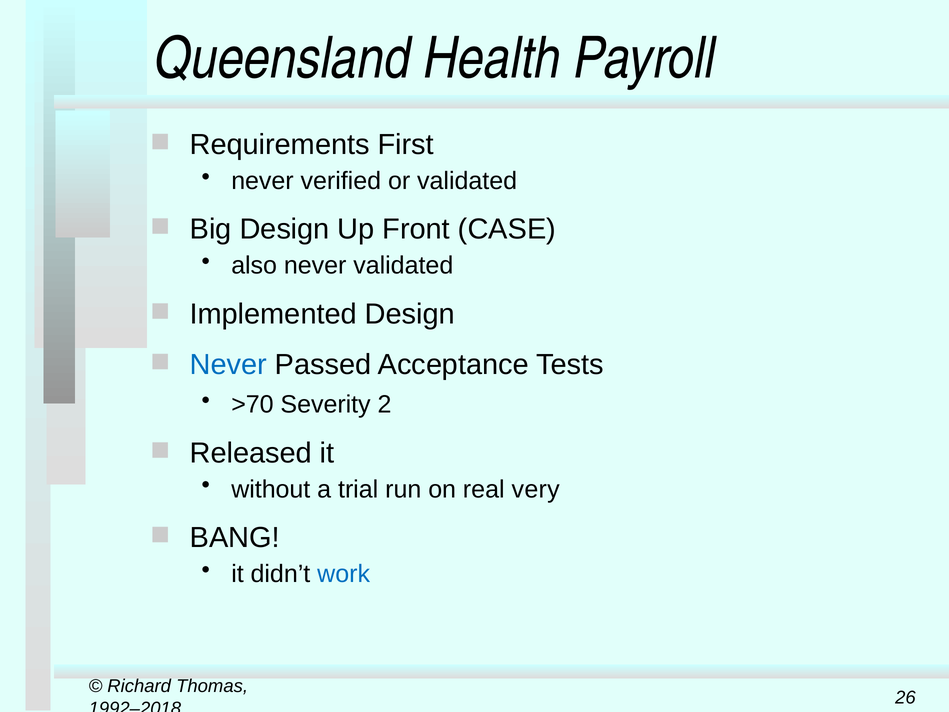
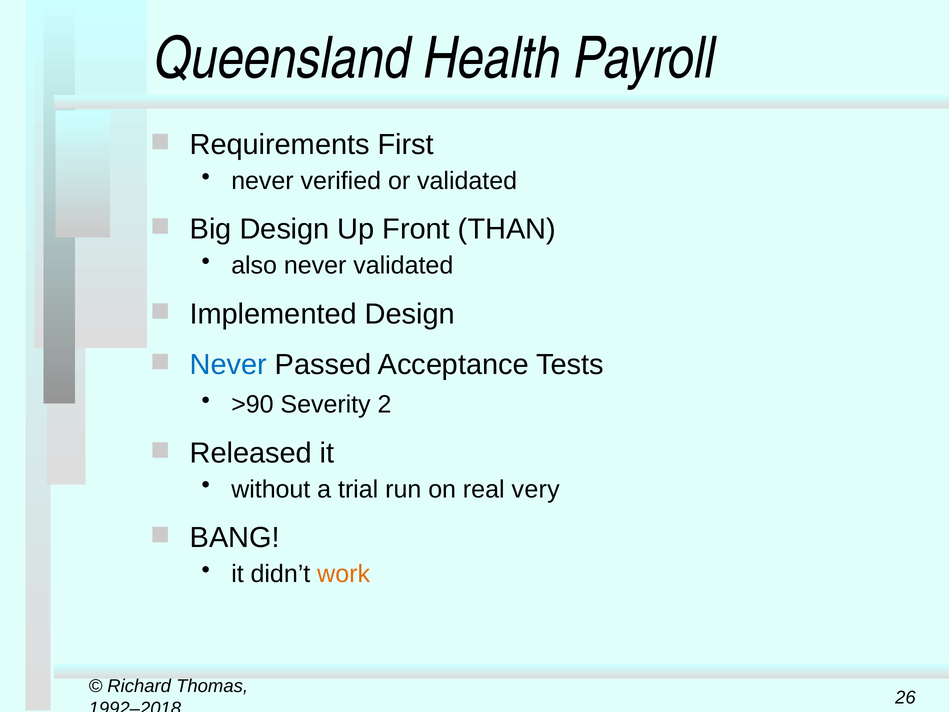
CASE: CASE -> THAN (507, 229)
>70: >70 -> >90 (252, 405)
work colour: blue -> orange (344, 574)
